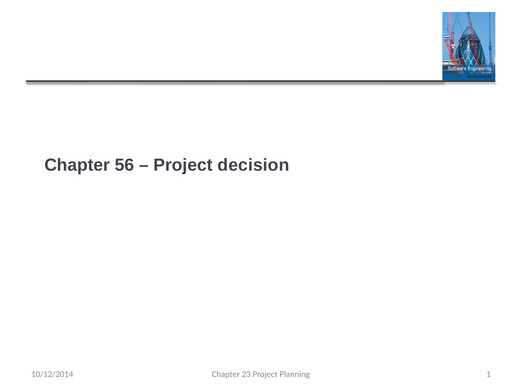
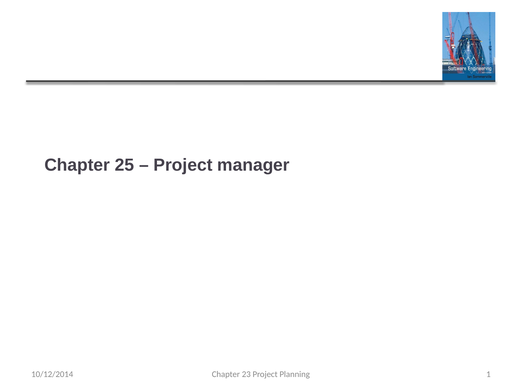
56: 56 -> 25 (125, 165)
decision: decision -> manager (254, 165)
